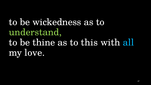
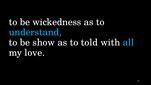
understand colour: light green -> light blue (35, 32)
thine: thine -> show (44, 42)
this: this -> told (89, 42)
